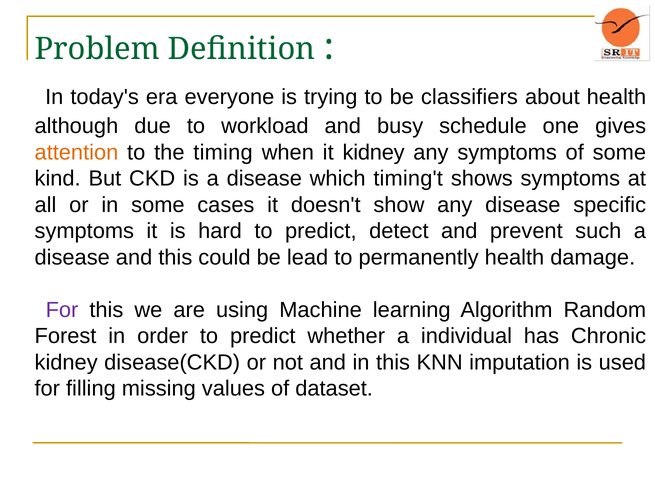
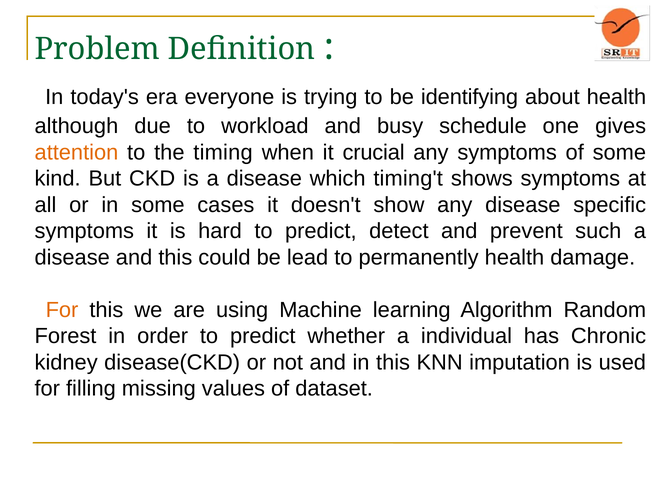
classifiers: classifiers -> identifying (470, 97)
it kidney: kidney -> crucial (374, 152)
For colour: purple -> orange (62, 309)
